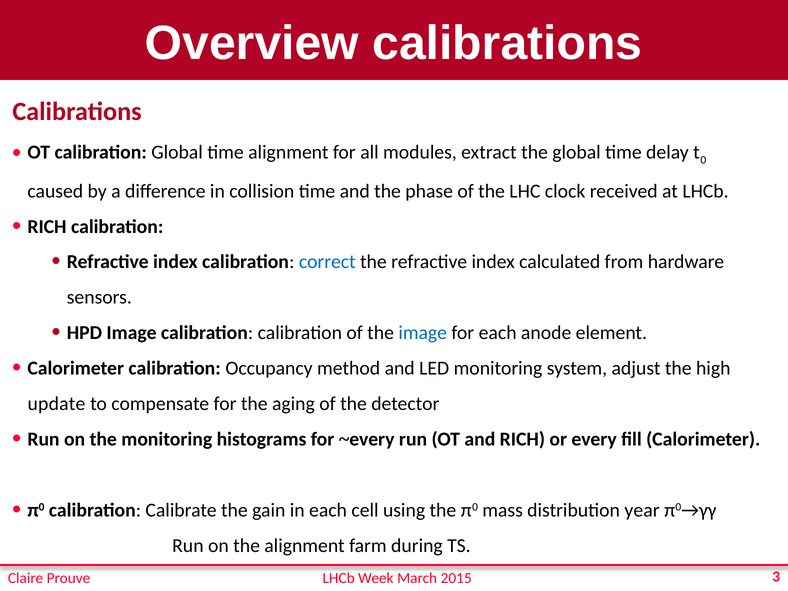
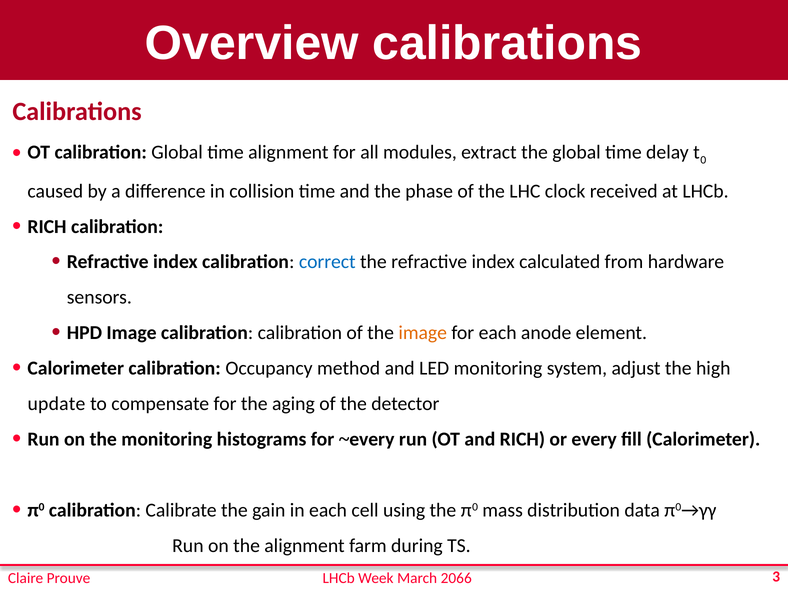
image colour: blue -> orange (423, 333)
year: year -> data (642, 510)
2015: 2015 -> 2066 (456, 578)
